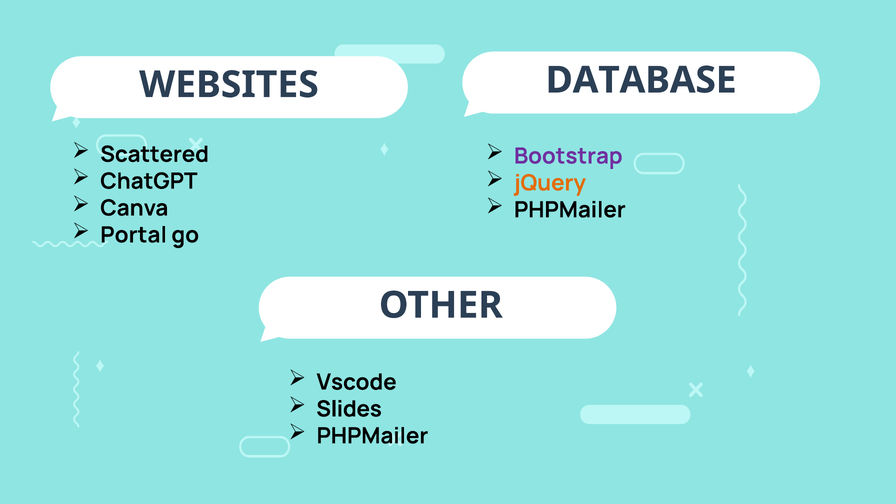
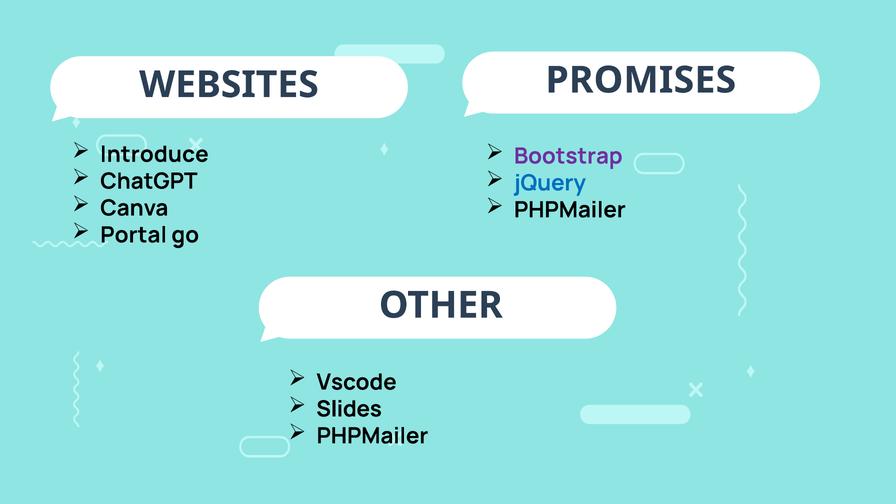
DATABASE: DATABASE -> PROMISES (641, 80)
Scattered: Scattered -> Introduce (154, 154)
jQuery colour: orange -> blue (550, 183)
